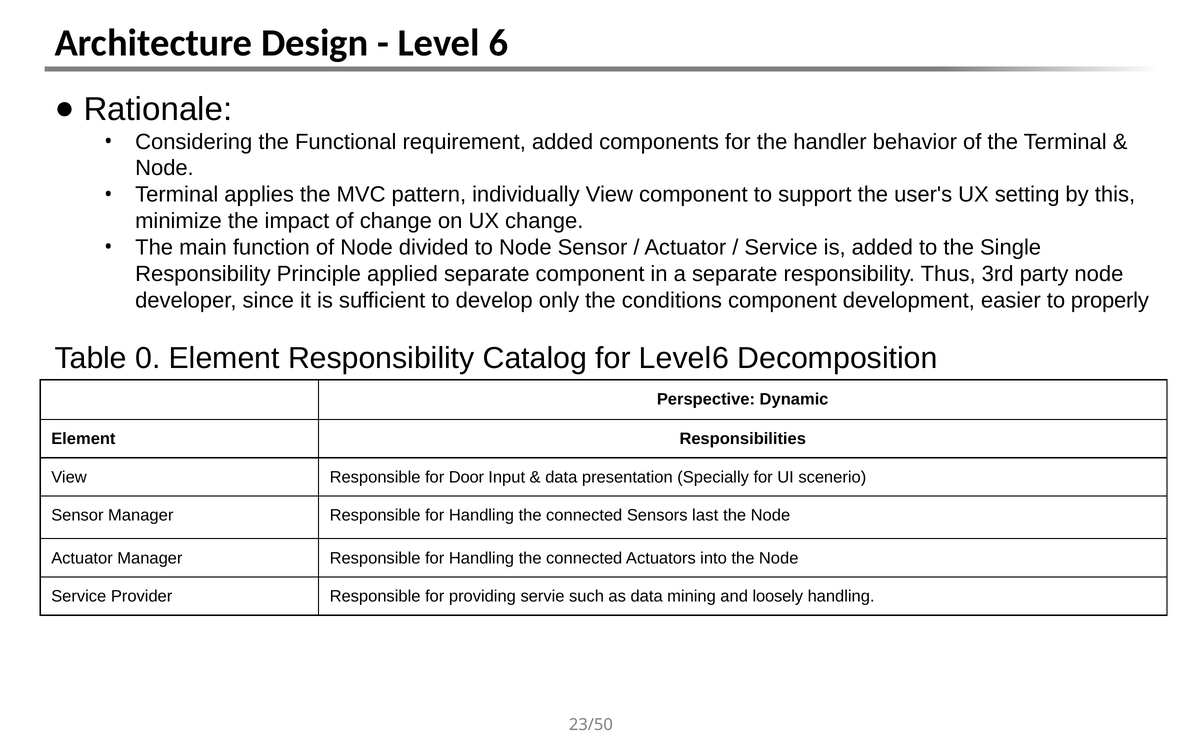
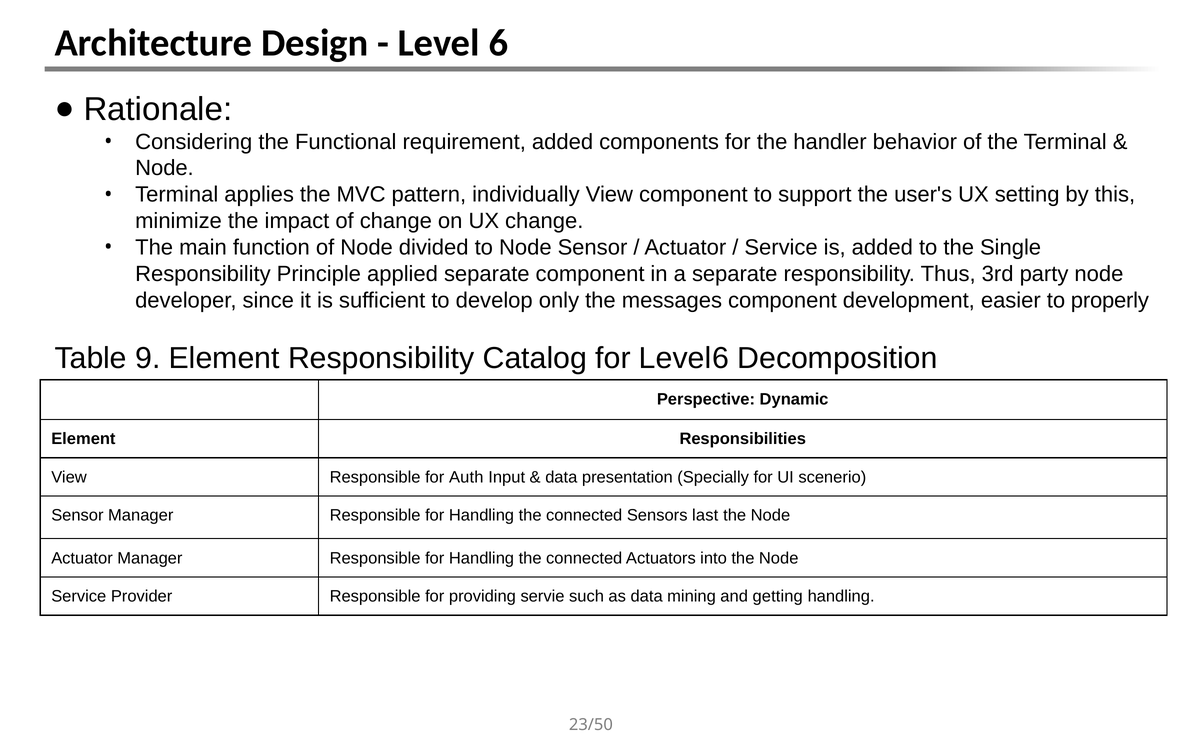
conditions: conditions -> messages (672, 300)
0: 0 -> 9 (148, 358)
Door: Door -> Auth (466, 477)
loosely: loosely -> getting (778, 597)
